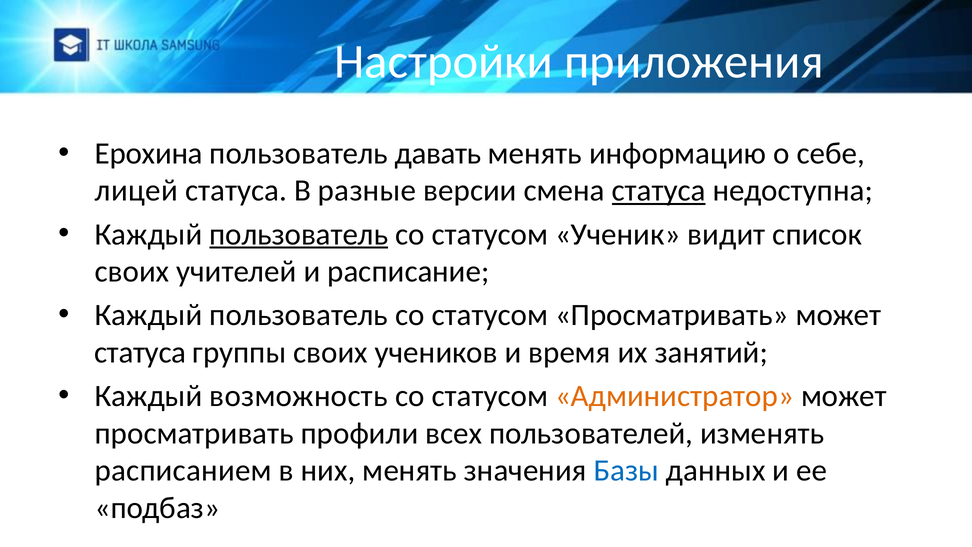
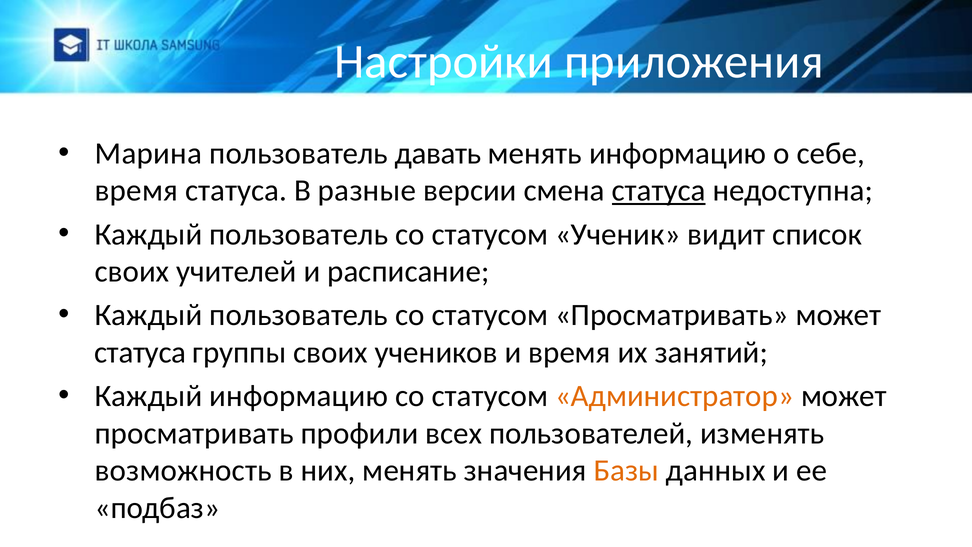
Ерохина: Ерохина -> Марина (148, 153)
лицей: лицей -> время (136, 190)
пользователь underline: present -> none (299, 234)
Каждый возможность: возможность -> информацию (299, 396)
расписанием: расписанием -> возможность (183, 471)
Базы colour: blue -> orange (626, 471)
